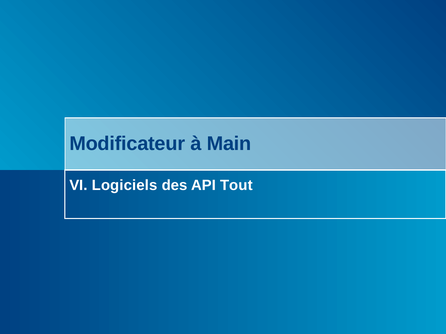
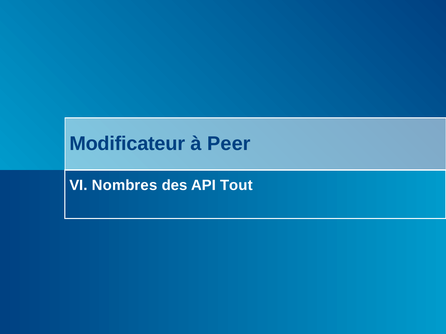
Main: Main -> Peer (229, 144)
Logiciels: Logiciels -> Nombres (125, 186)
